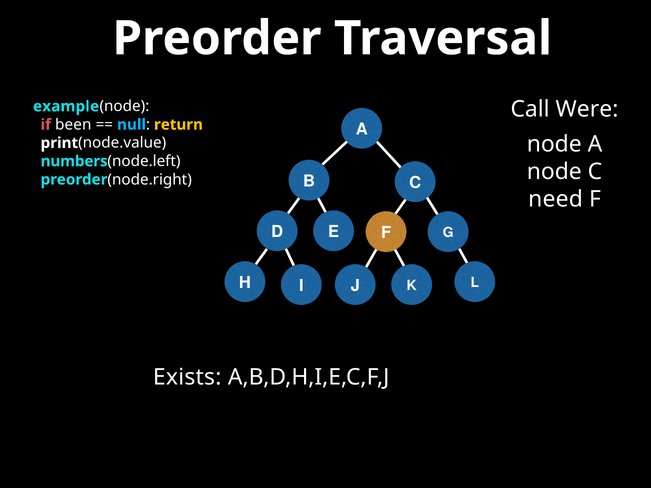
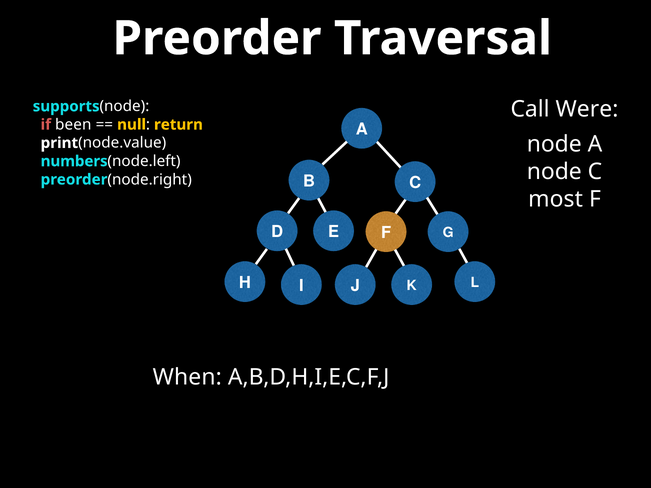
example: example -> supports (66, 106)
null colour: light blue -> yellow (132, 125)
need: need -> most (556, 199)
Exists: Exists -> When (187, 377)
